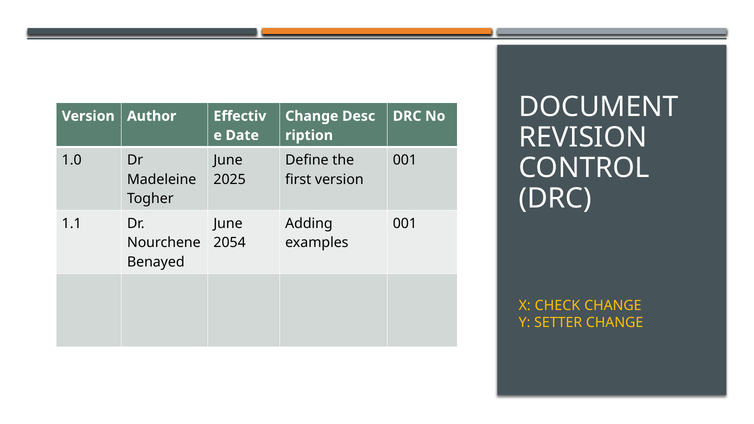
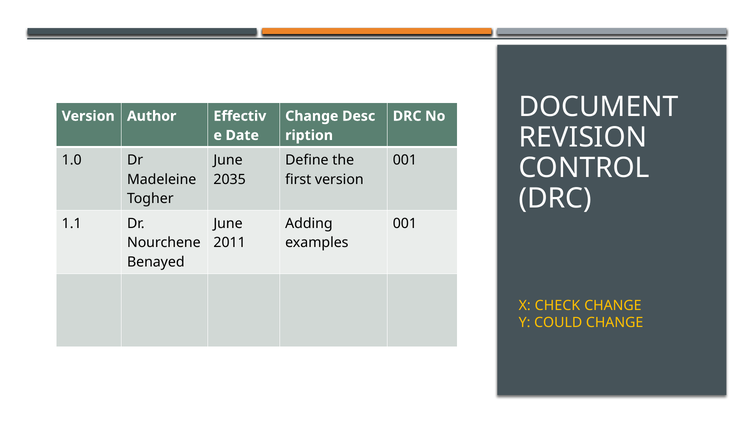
2025: 2025 -> 2035 (230, 179)
2054: 2054 -> 2011 (230, 243)
SETTER: SETTER -> COULD (558, 323)
